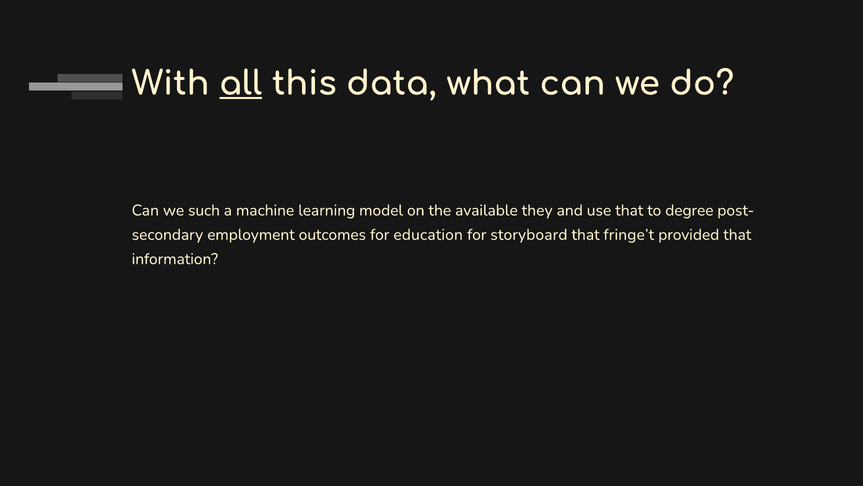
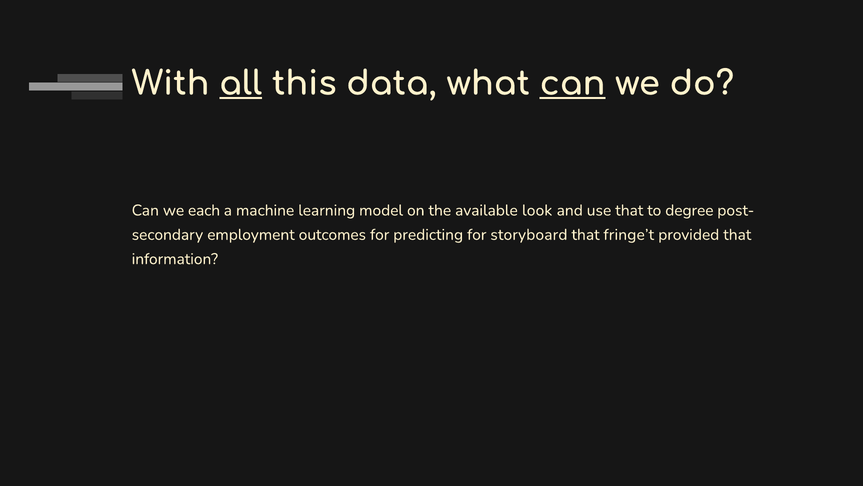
can underline: none -> present (573, 84)
such: such -> each (204, 210)
they: they -> look (537, 210)
education: education -> predicting (428, 234)
